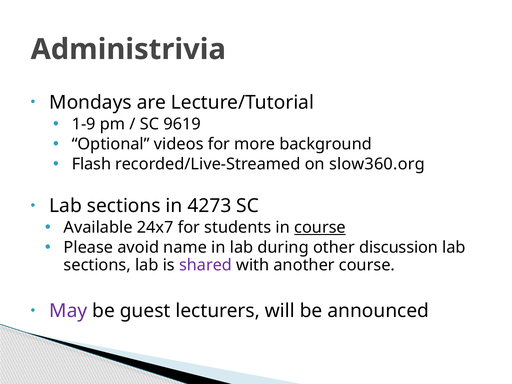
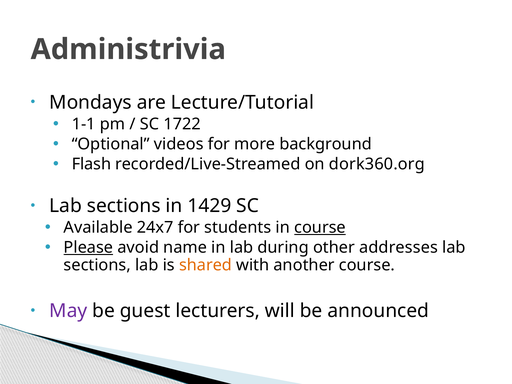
1-9: 1-9 -> 1-1 (84, 124)
9619: 9619 -> 1722 (182, 124)
slow360.org: slow360.org -> dork360.org (377, 164)
4273: 4273 -> 1429 (209, 206)
Please underline: none -> present (88, 248)
discussion: discussion -> addresses (399, 248)
shared colour: purple -> orange (206, 265)
